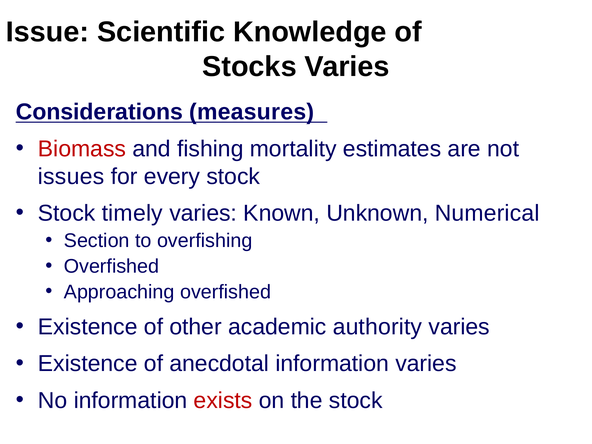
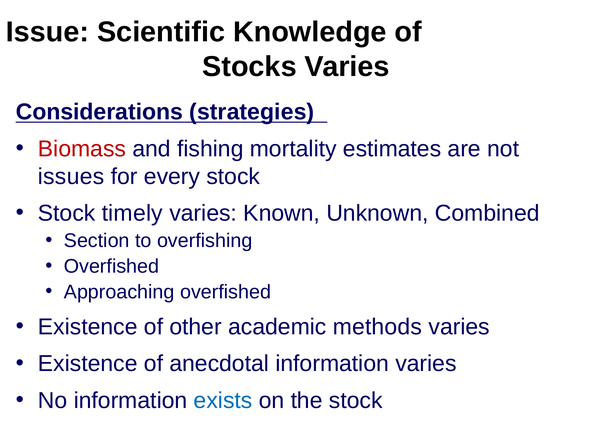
measures: measures -> strategies (252, 112)
Numerical: Numerical -> Combined (487, 213)
authority: authority -> methods (377, 327)
exists colour: red -> blue (223, 401)
